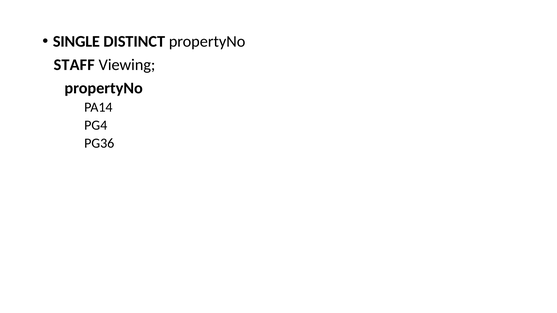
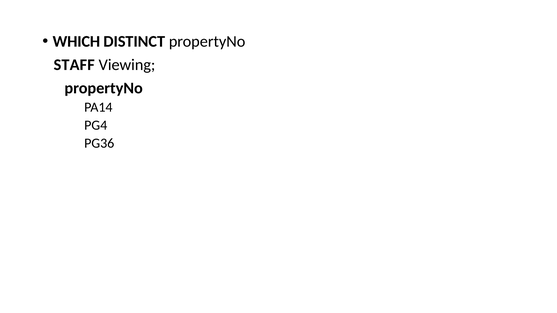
SINGLE: SINGLE -> WHICH (76, 41)
